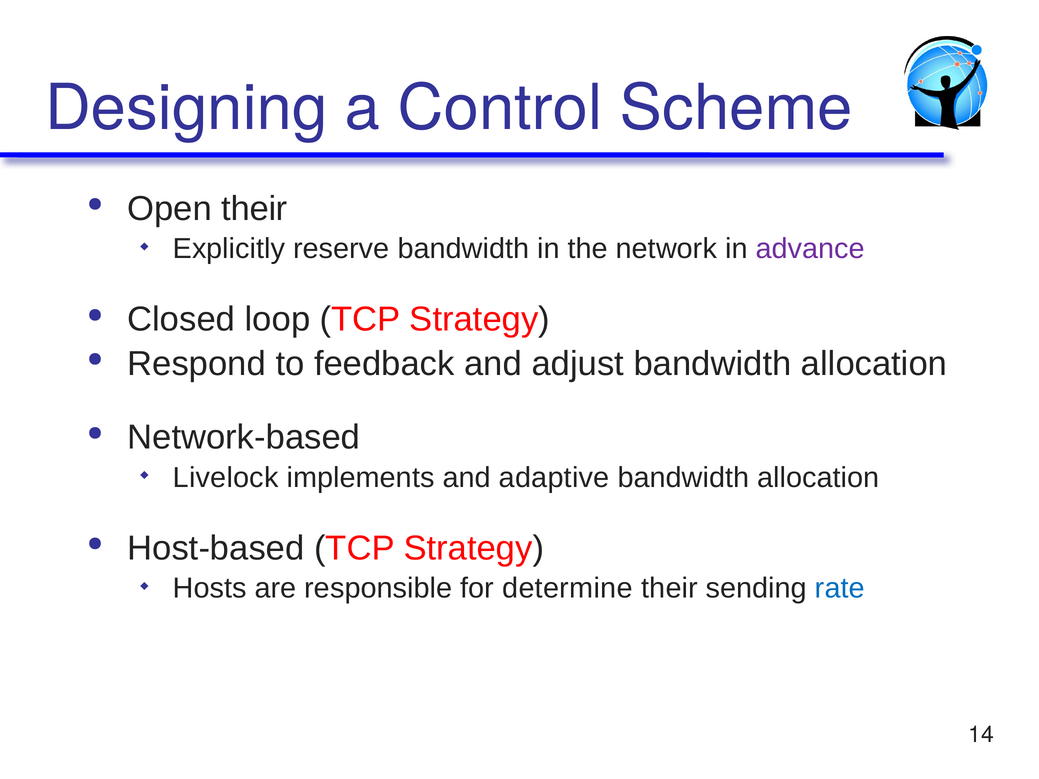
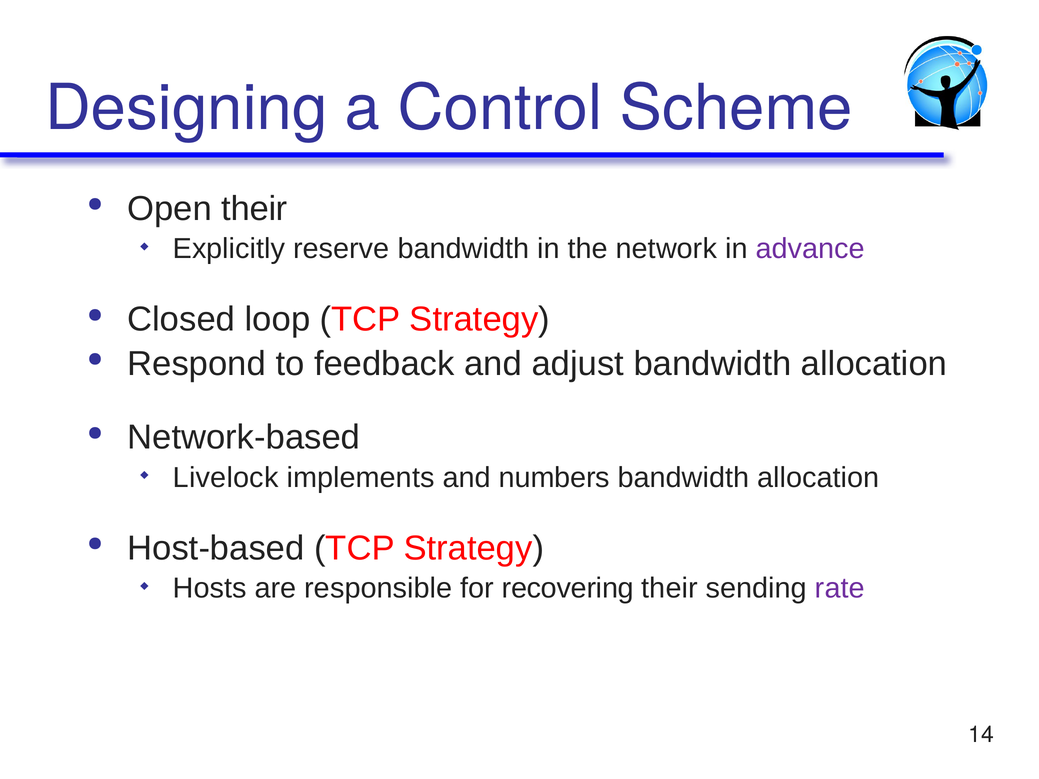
adaptive: adaptive -> numbers (554, 478)
determine: determine -> recovering (568, 589)
rate colour: blue -> purple (840, 589)
